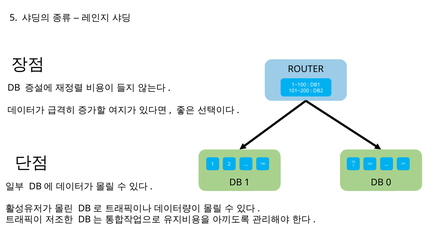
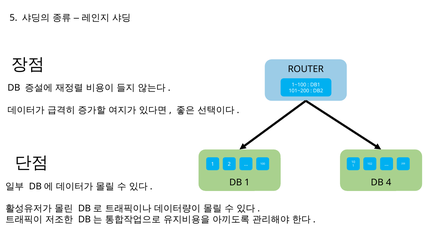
0: 0 -> 4 (389, 183)
